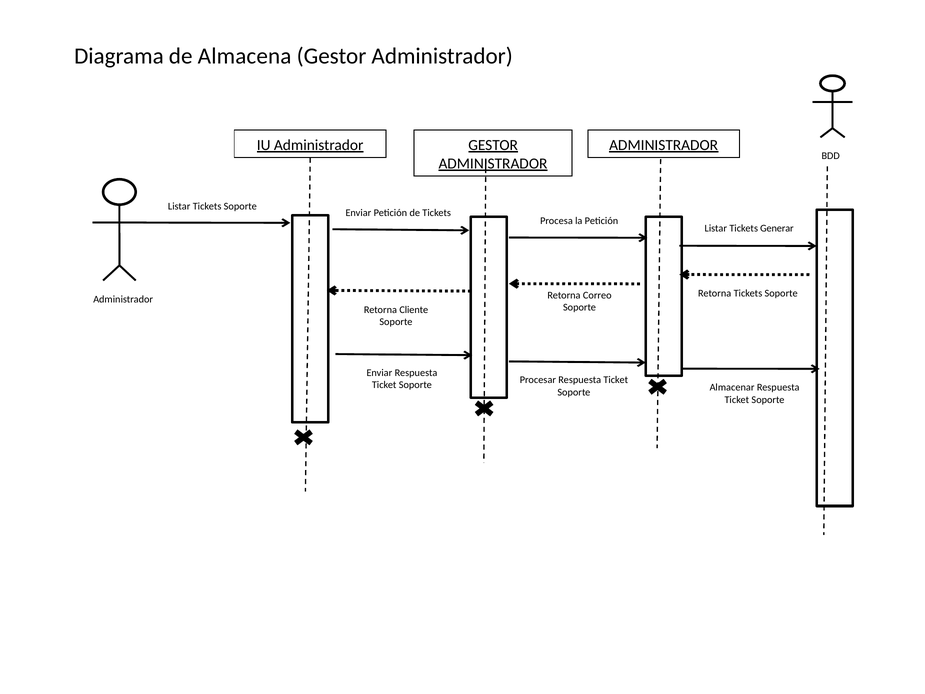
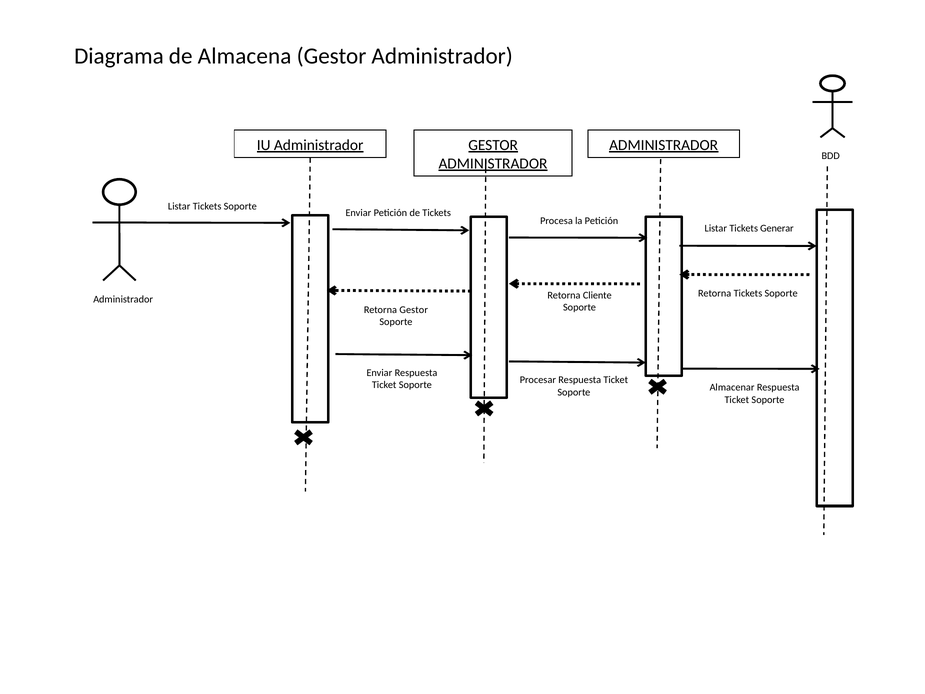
Correo: Correo -> Cliente (597, 295)
Retorna Cliente: Cliente -> Gestor (414, 310)
